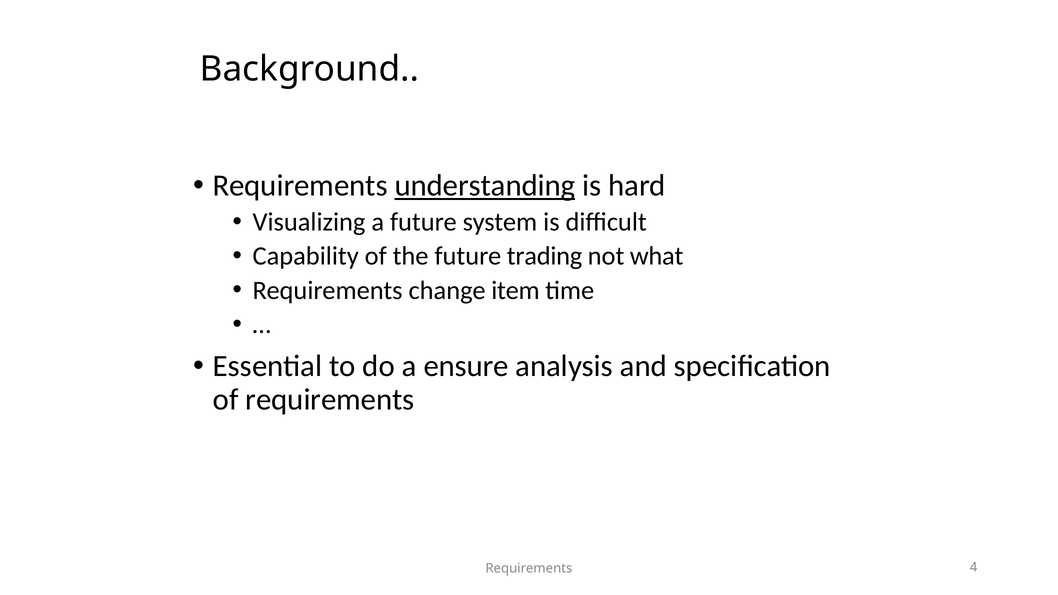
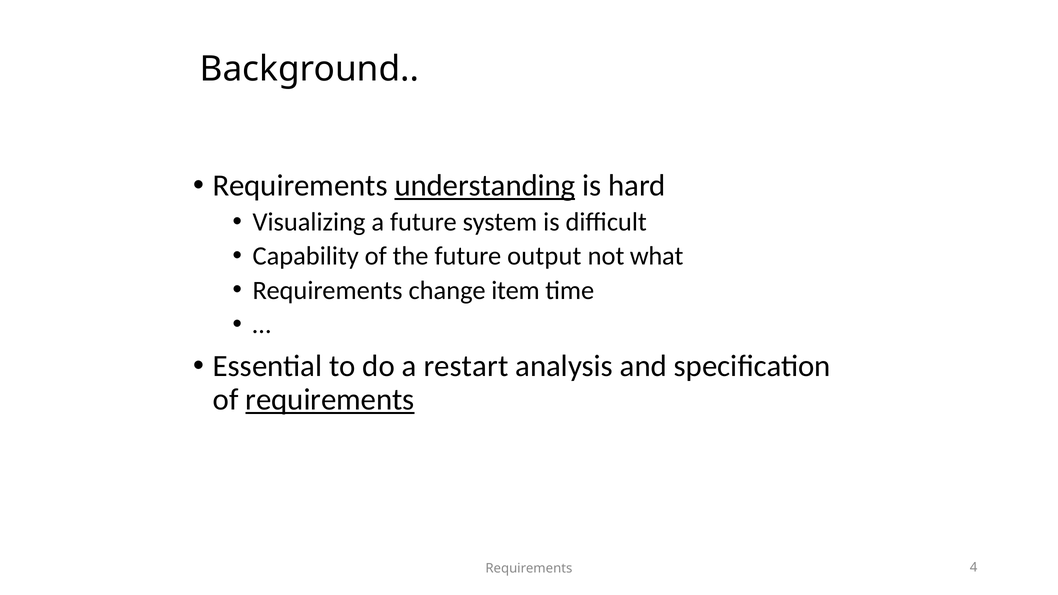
trading: trading -> output (544, 256)
ensure: ensure -> restart (466, 366)
requirements underline: none -> present (330, 400)
